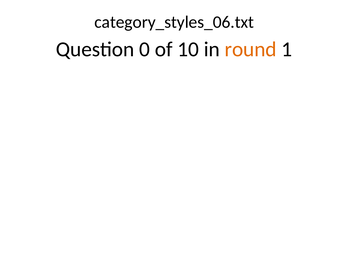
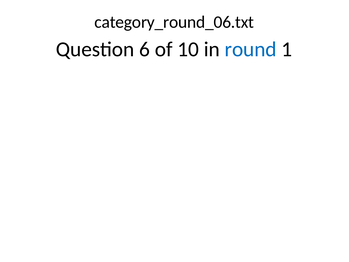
category_styles_06.txt: category_styles_06.txt -> category_round_06.txt (174, 22)
0: 0 -> 6 (145, 49)
round colour: orange -> blue (251, 49)
